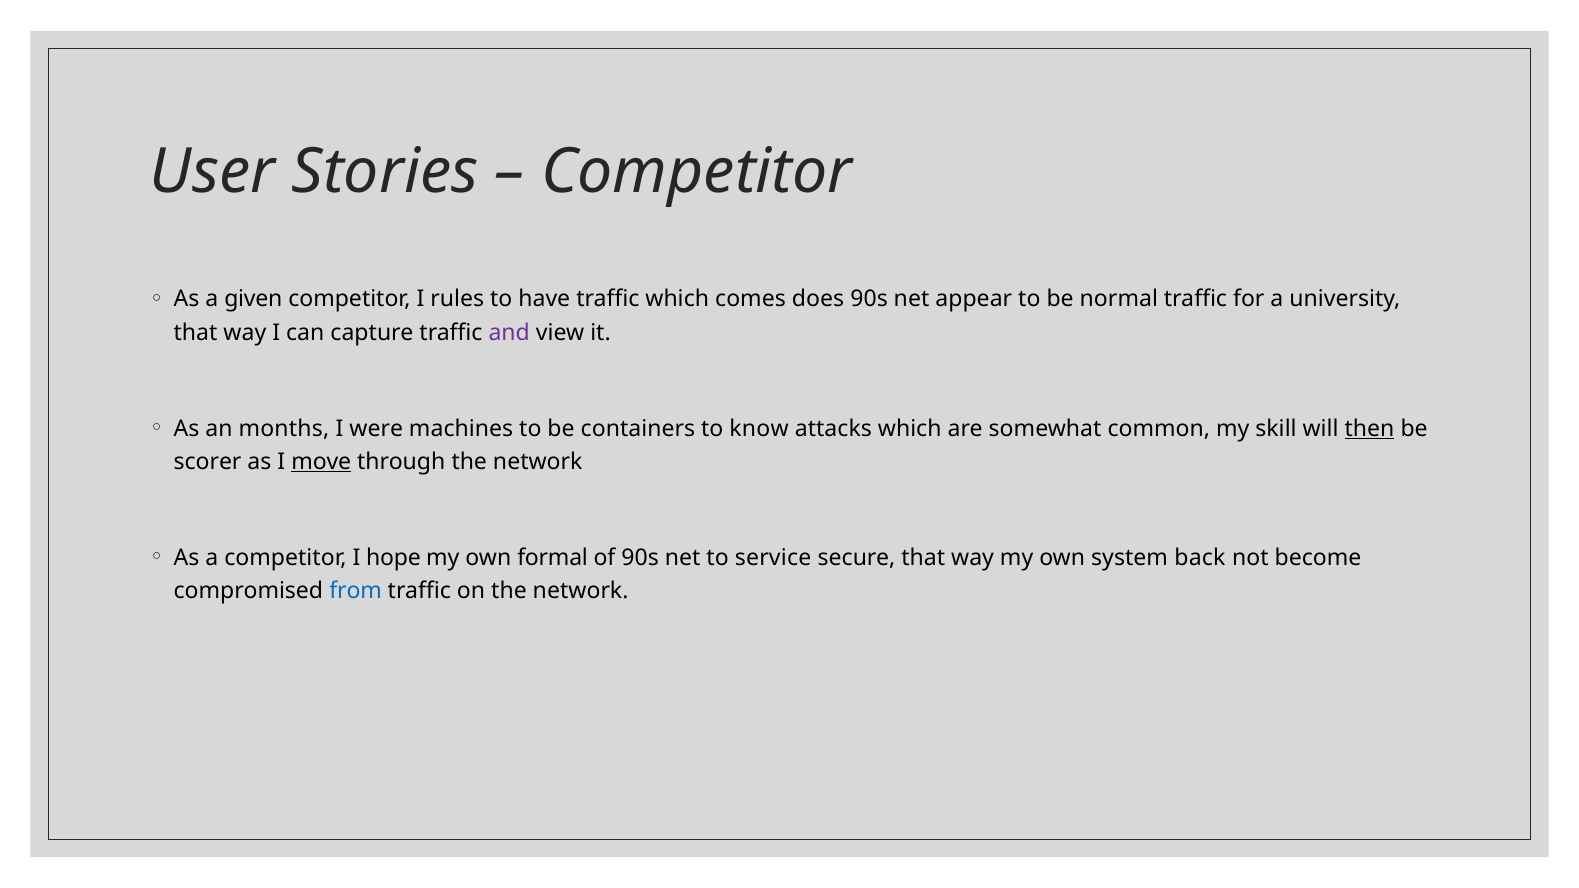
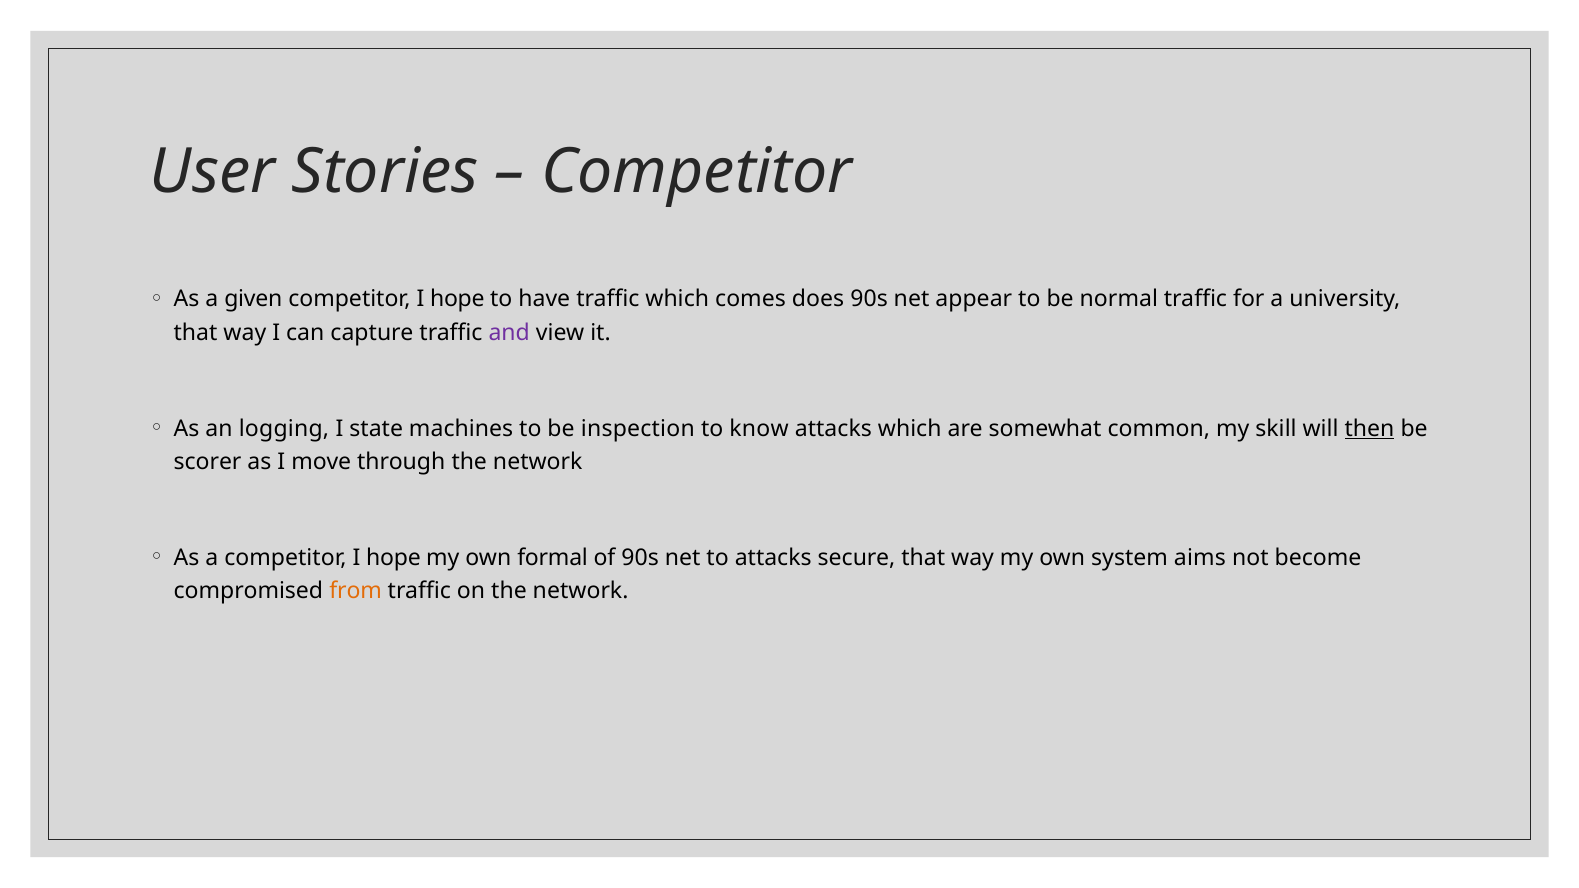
rules: rules -> hope (457, 299)
months: months -> logging (284, 429)
were: were -> state (376, 429)
containers: containers -> inspection (638, 429)
move underline: present -> none (321, 462)
to service: service -> attacks (773, 558)
back: back -> aims (1200, 558)
from colour: blue -> orange (356, 591)
